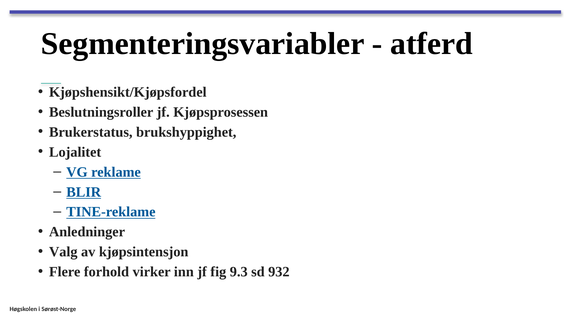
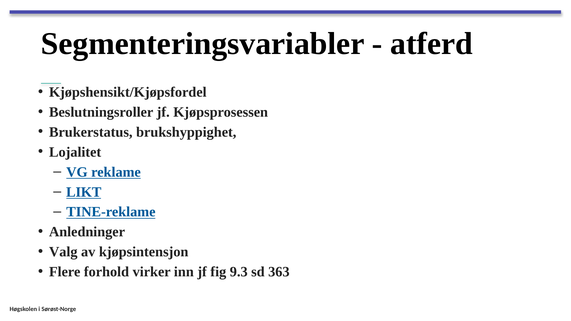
BLIR: BLIR -> LIKT (84, 192)
932: 932 -> 363 (279, 272)
